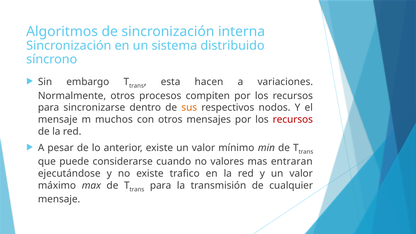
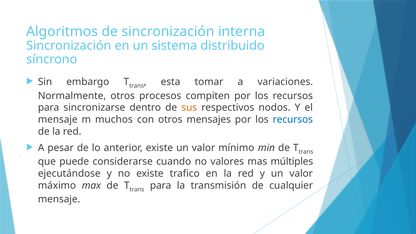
hacen: hacen -> tomar (209, 82)
recursos colour: red -> blue (293, 120)
entraran: entraran -> múltiples (292, 162)
